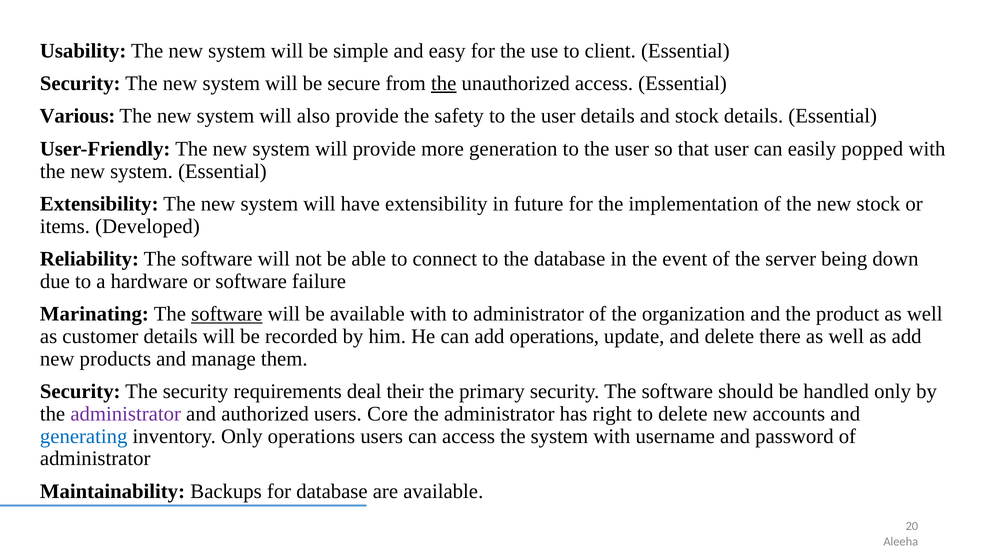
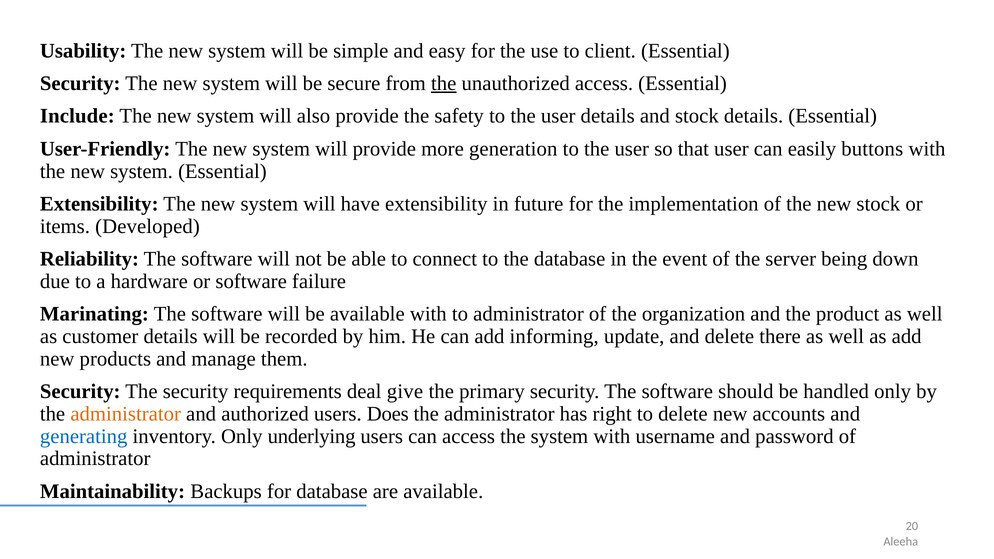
Various: Various -> Include (77, 116)
popped: popped -> buttons (872, 149)
software underline: present -> none (227, 314)
add operations: operations -> informing (554, 337)
their: their -> give (405, 392)
administrator colour: purple -> orange (126, 414)
Core: Core -> Does (388, 414)
Only operations: operations -> underlying (312, 436)
